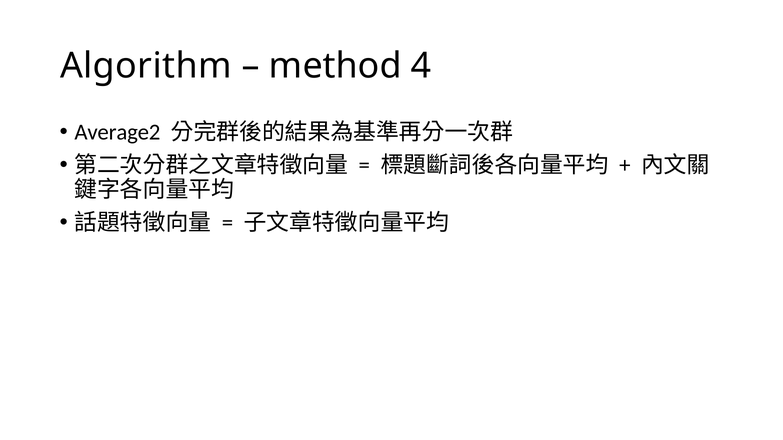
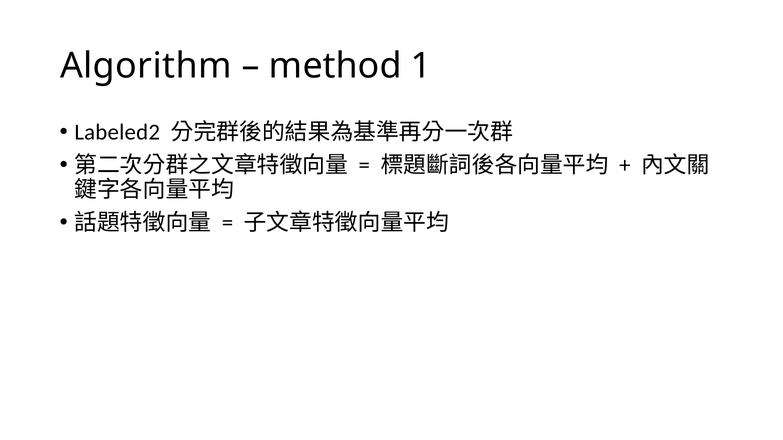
4: 4 -> 1 (421, 66)
Average2: Average2 -> Labeled2 (117, 132)
